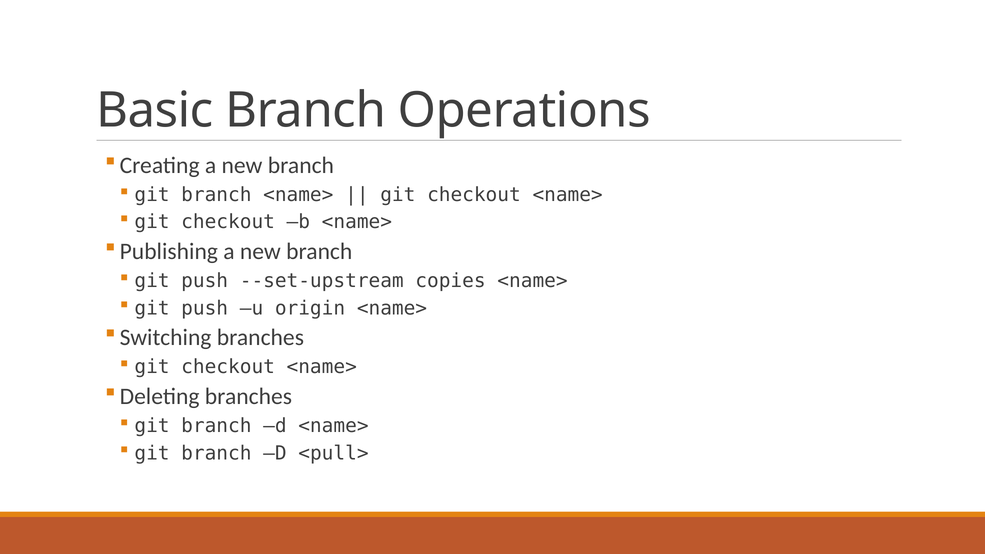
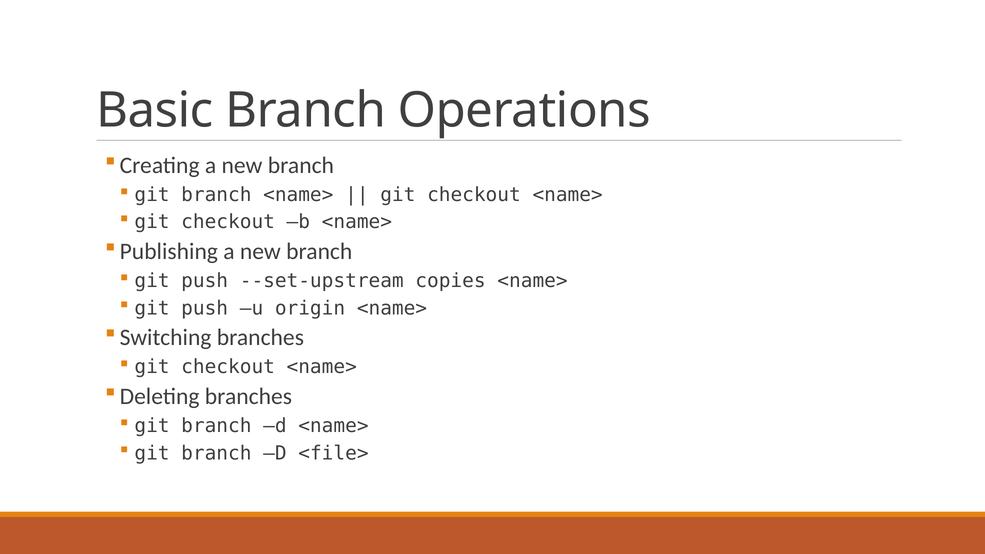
<pull>: <pull> -> <file> (333, 453)
